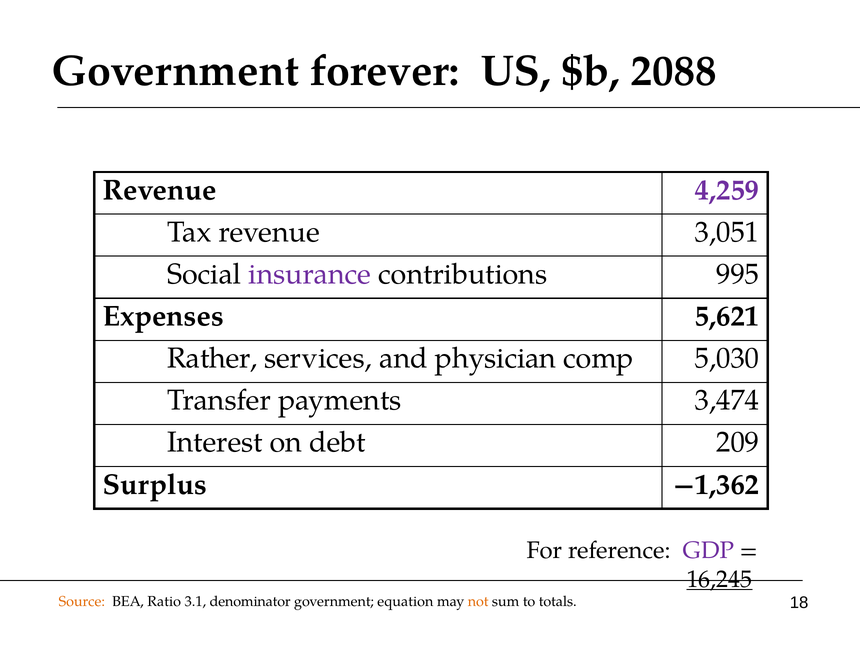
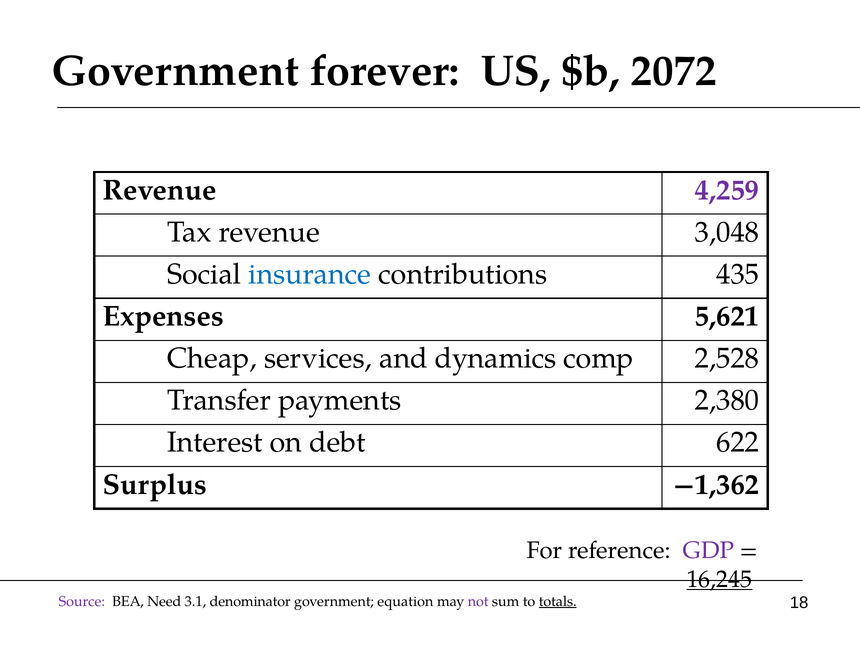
2088: 2088 -> 2072 (674, 71)
3,051: 3,051 -> 3,048 (727, 232)
insurance colour: purple -> blue (310, 274)
995: 995 -> 435 (738, 274)
Rather: Rather -> Cheap (212, 358)
physician: physician -> dynamics (496, 358)
5,030: 5,030 -> 2,528 (727, 358)
3,474: 3,474 -> 2,380 (727, 400)
209: 209 -> 622 (738, 442)
Source colour: orange -> purple (82, 601)
Ratio: Ratio -> Need (164, 601)
not colour: orange -> purple (478, 601)
totals underline: none -> present (558, 601)
